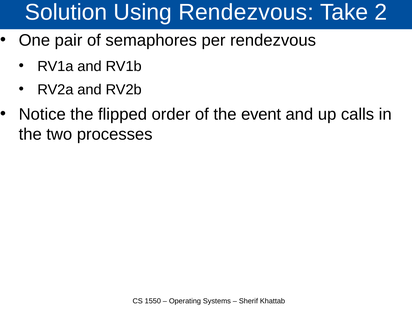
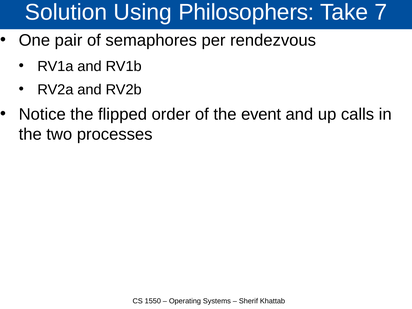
Using Rendezvous: Rendezvous -> Philosophers (246, 12)
2: 2 -> 7 (381, 12)
